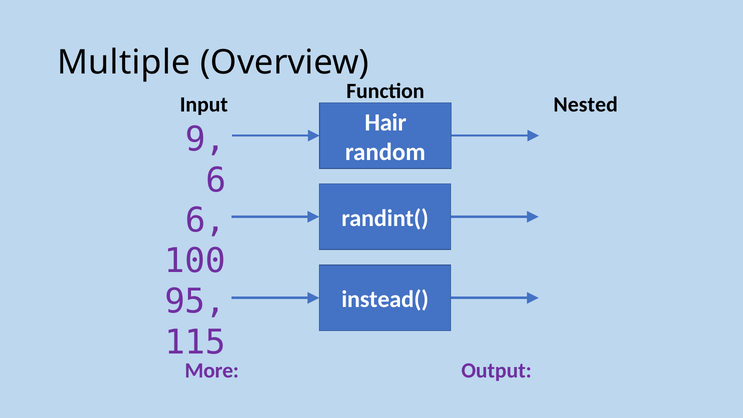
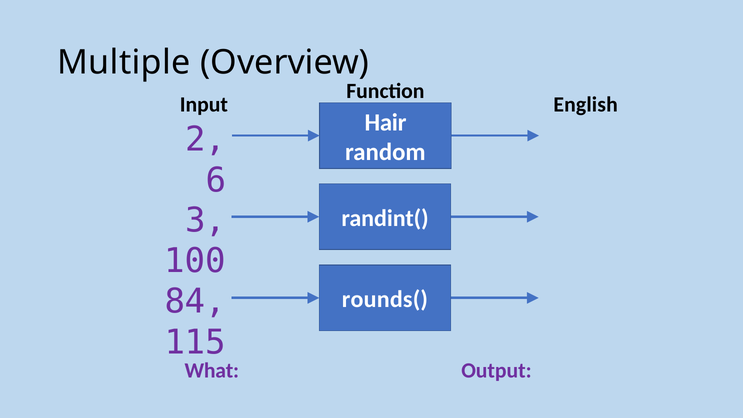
Nested: Nested -> English (586, 104)
9: 9 -> 2 (205, 140)
6: 6 -> 3 (205, 220)
95: 95 -> 84 (195, 302)
instead(: instead( -> rounds( (385, 300)
More: More -> What (212, 371)
